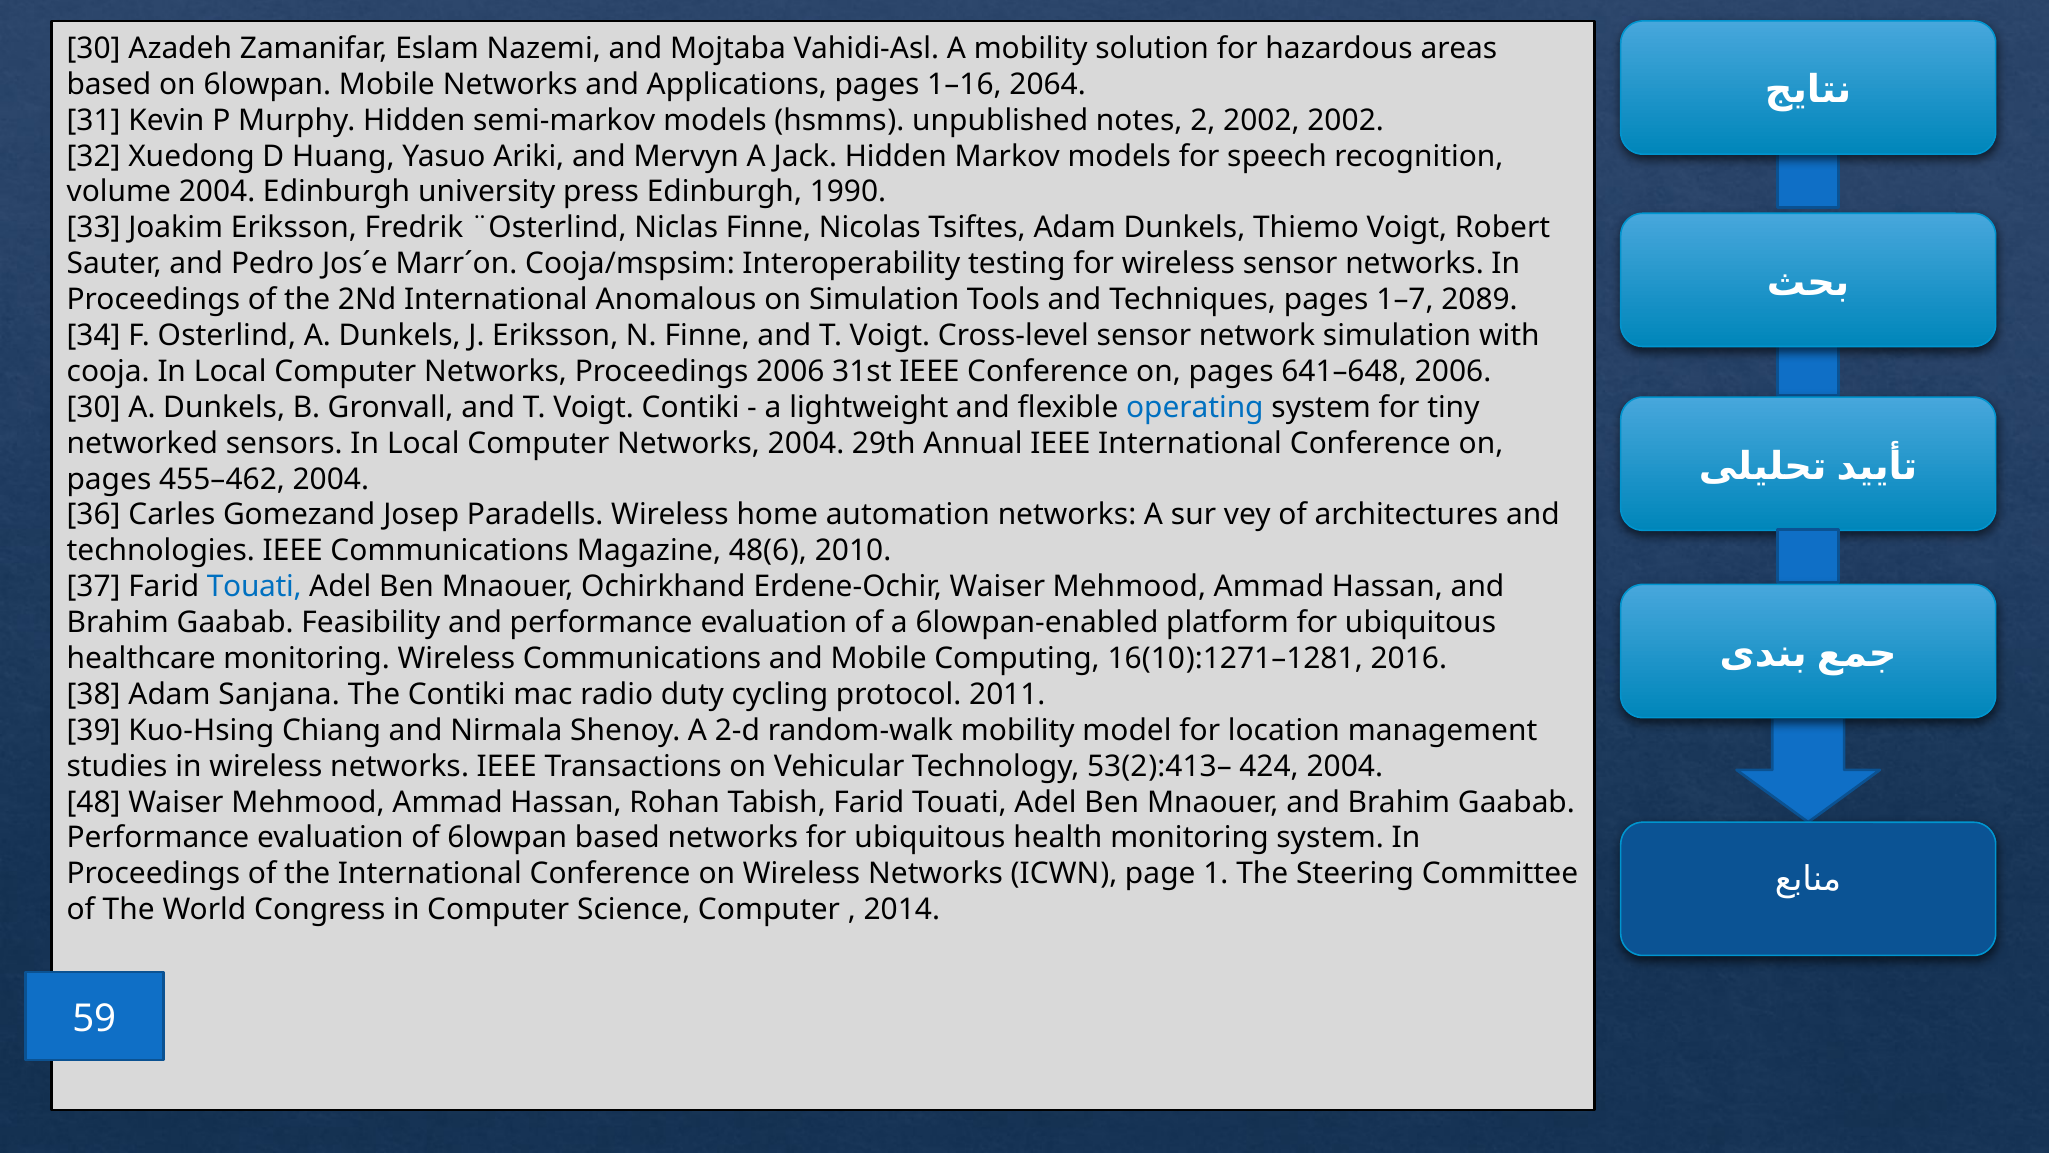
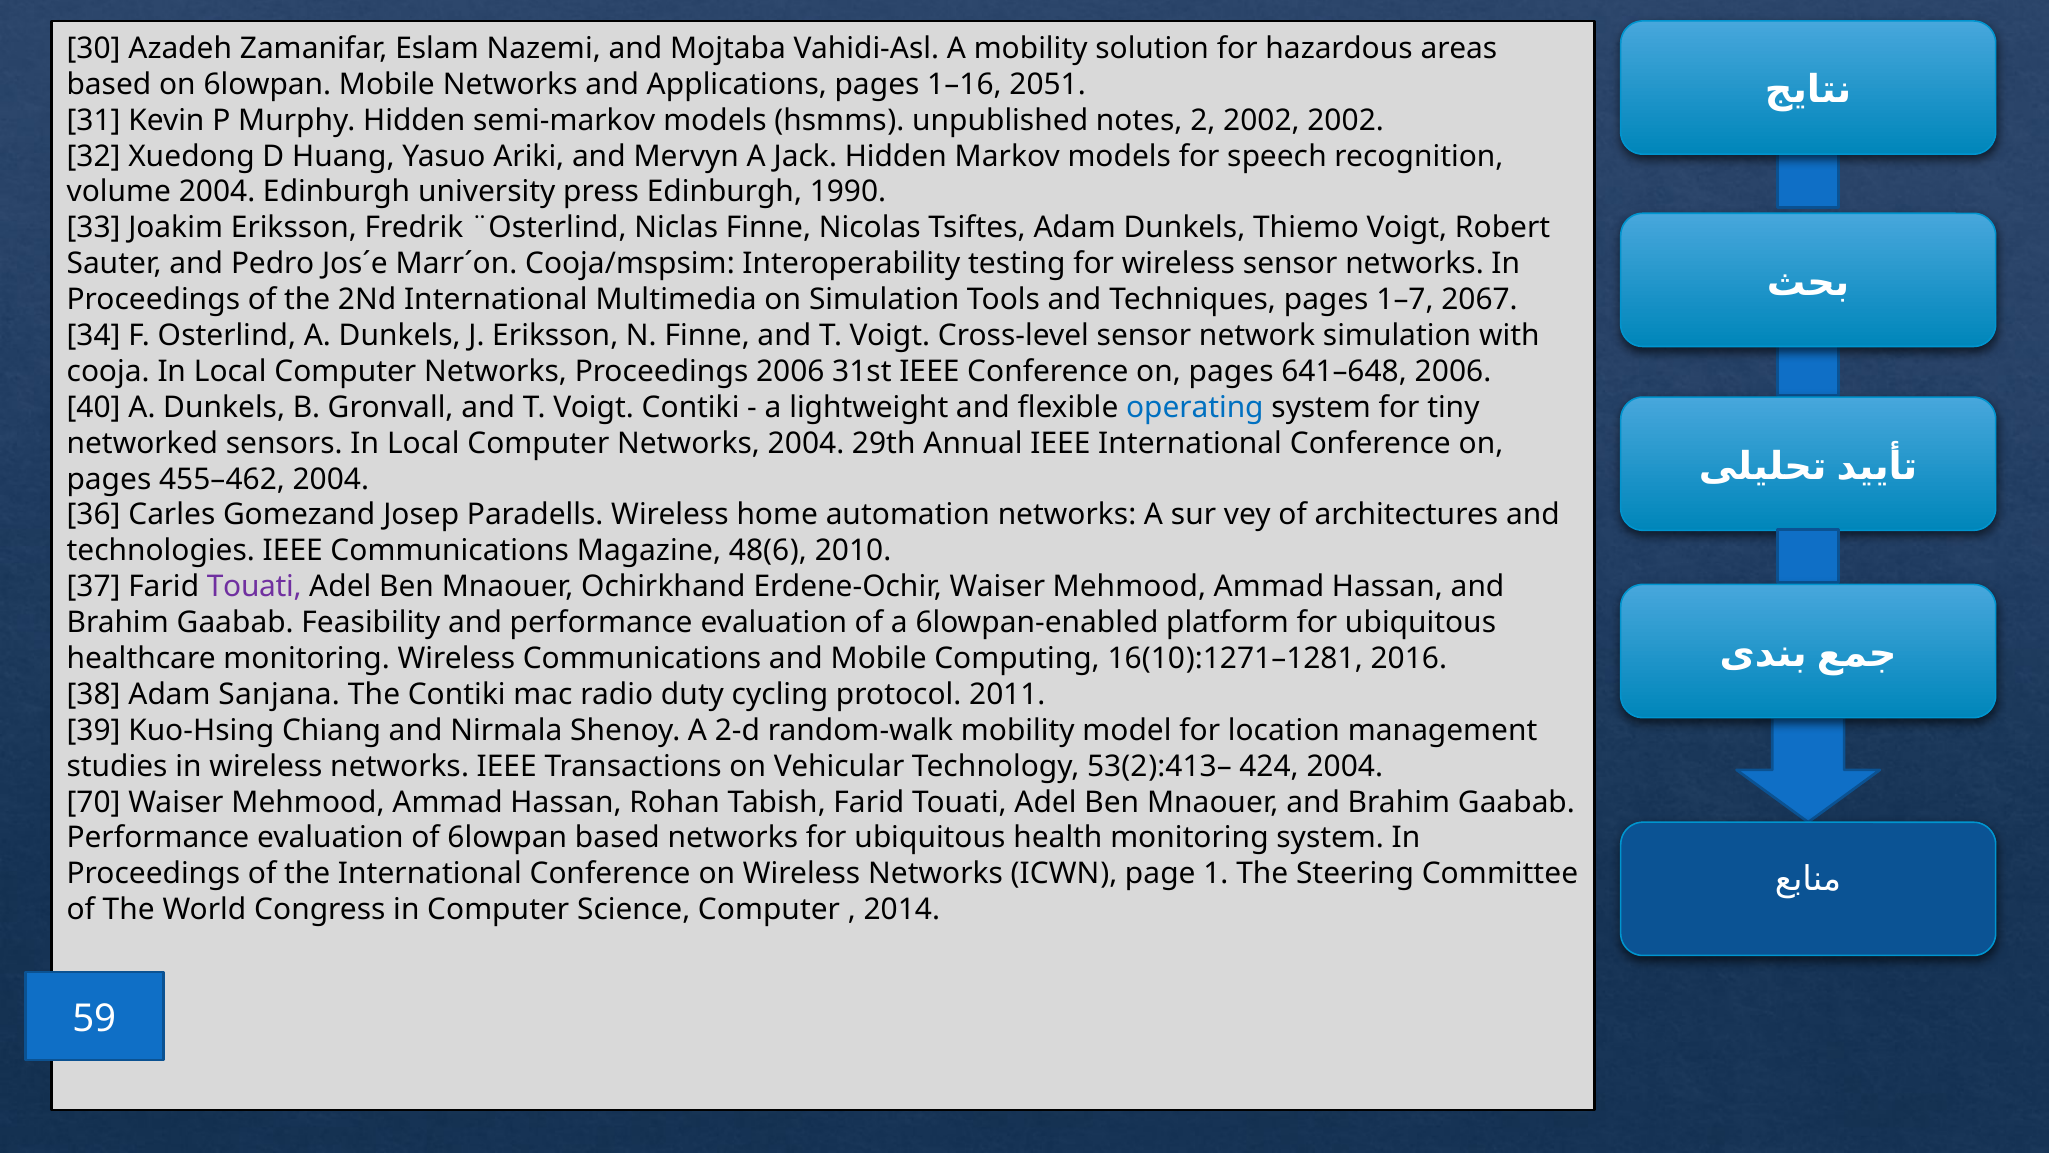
2064: 2064 -> 2051 (1048, 84)
Anomalous: Anomalous -> Multimedia (676, 300)
2089: 2089 -> 2067 (1480, 300)
30: 30 -> 40 (94, 407)
Touati colour: blue -> purple (254, 587)
48: 48 -> 70 (94, 802)
